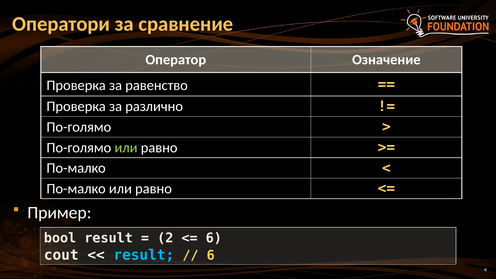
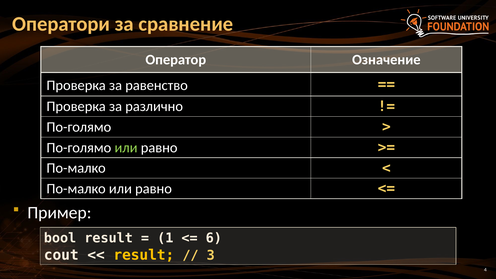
2: 2 -> 1 (165, 238)
result colour: light blue -> yellow (144, 255)
6: 6 -> 3 (211, 255)
